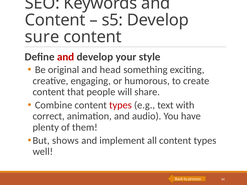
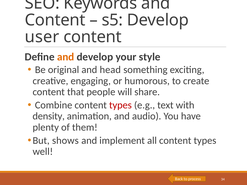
sure: sure -> user (42, 37)
and colour: red -> orange (66, 57)
correct: correct -> density (49, 116)
